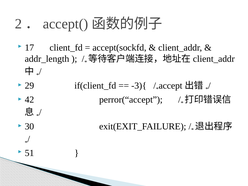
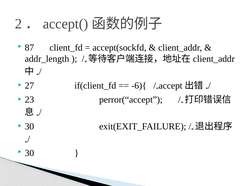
17: 17 -> 87 (29, 48)
29: 29 -> 27 (29, 86)
-3){: -3){ -> -6){ (139, 86)
42: 42 -> 23 (29, 100)
51: 51 -> 30 (29, 153)
